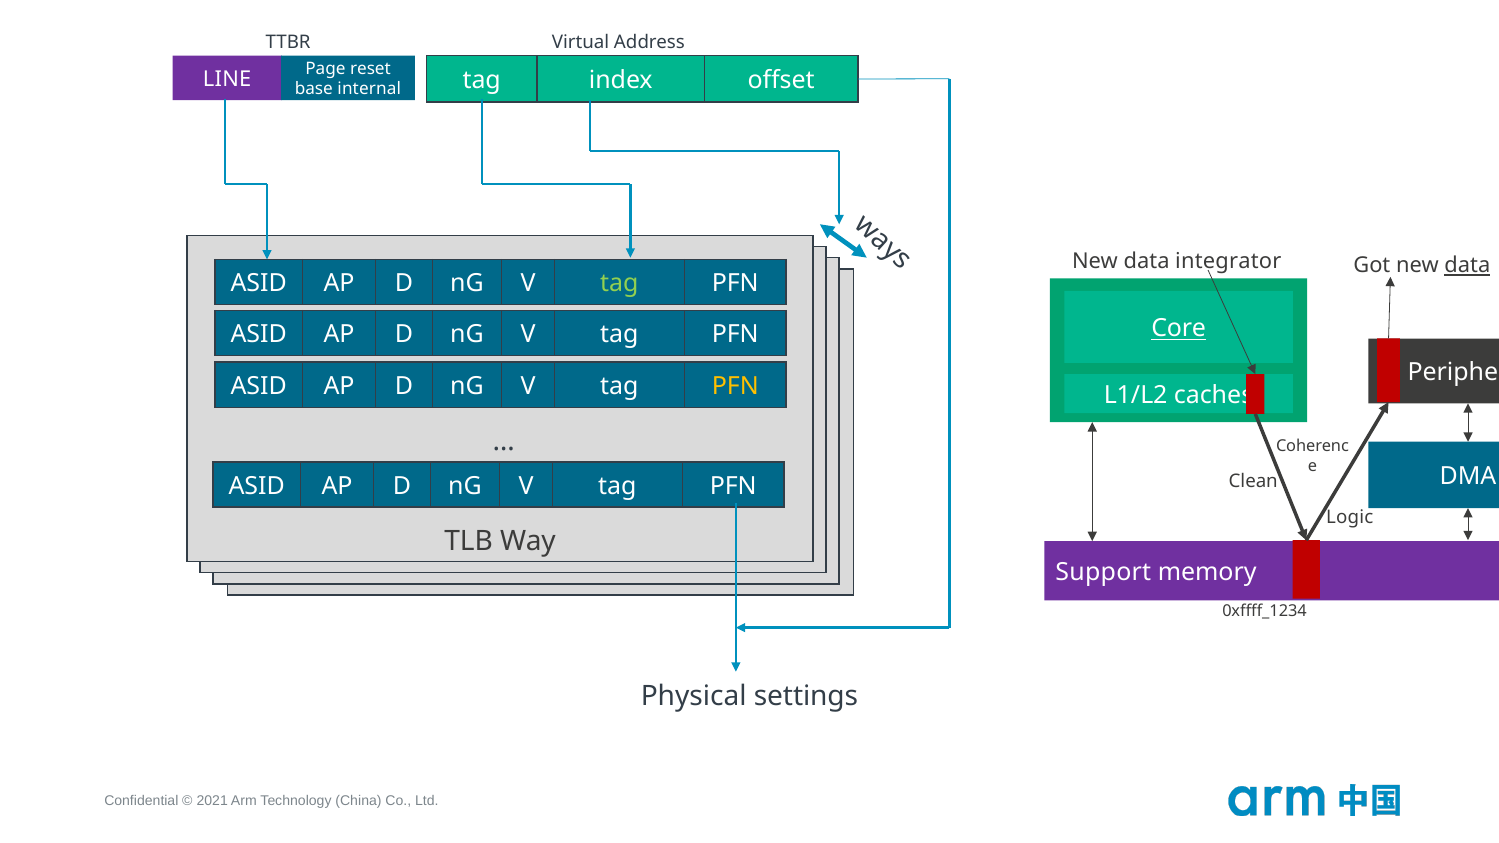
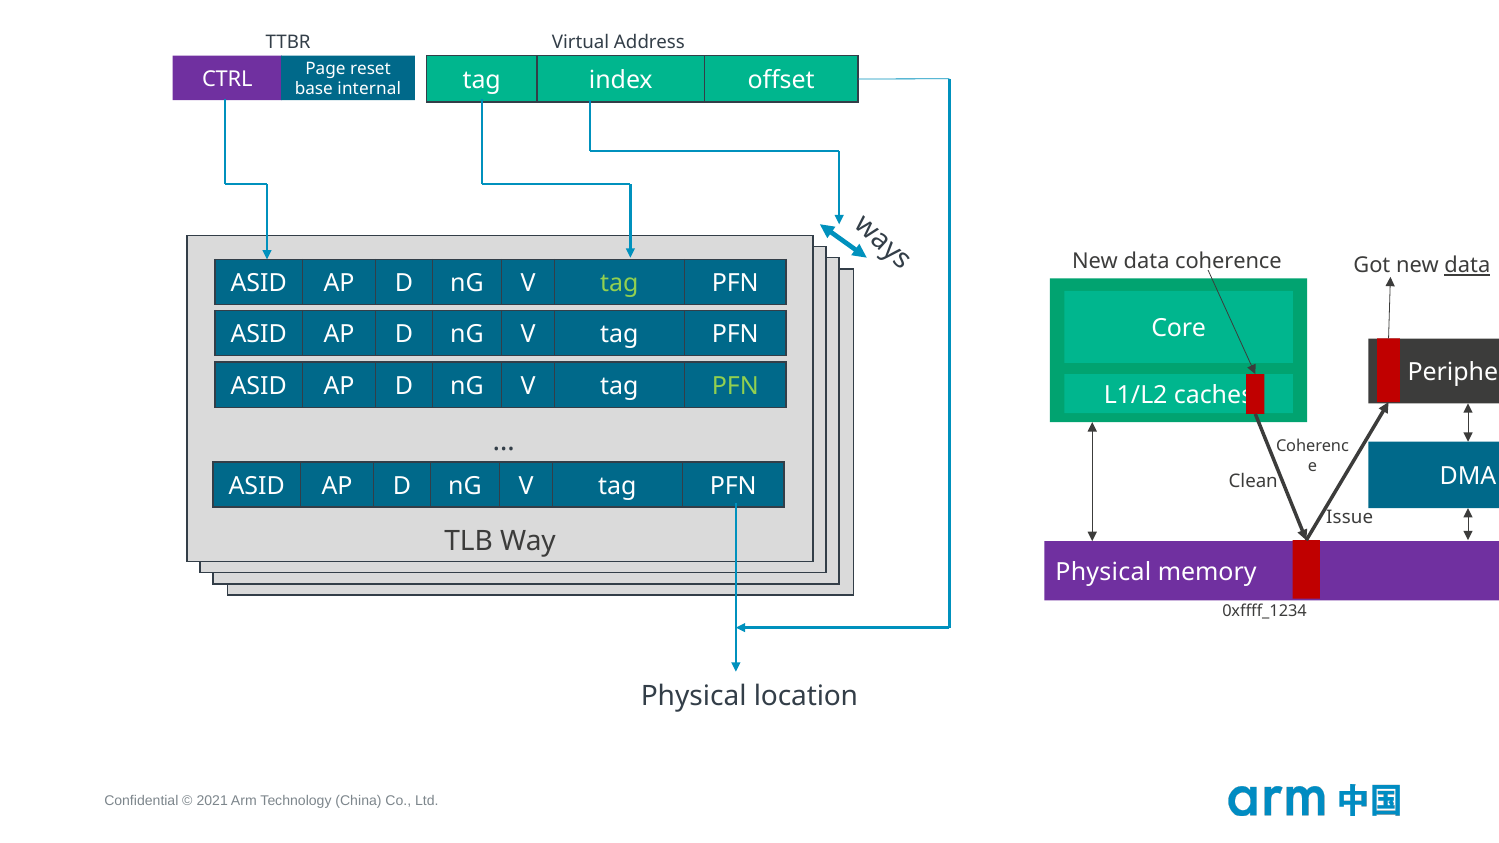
LINE: LINE -> CTRL (227, 79)
integrator: integrator -> coherence (1228, 261)
Core underline: present -> none (1179, 329)
PFN colour: yellow -> light green (735, 386)
Logic: Logic -> Issue (1350, 517)
Support: Support -> Physical (1103, 573)
settings: settings -> location (806, 696)
